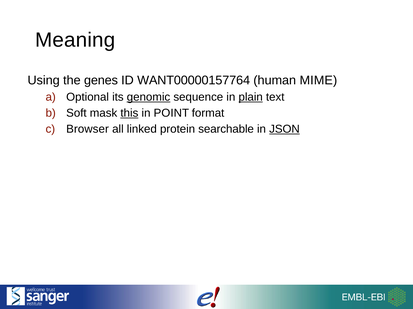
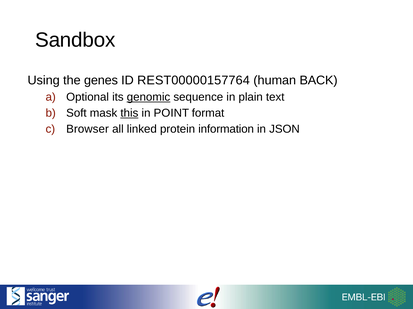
Meaning: Meaning -> Sandbox (75, 40)
WANT00000157764: WANT00000157764 -> REST00000157764 (194, 81)
MIME: MIME -> BACK (319, 81)
plain underline: present -> none (251, 97)
searchable: searchable -> information (226, 129)
JSON underline: present -> none (284, 129)
